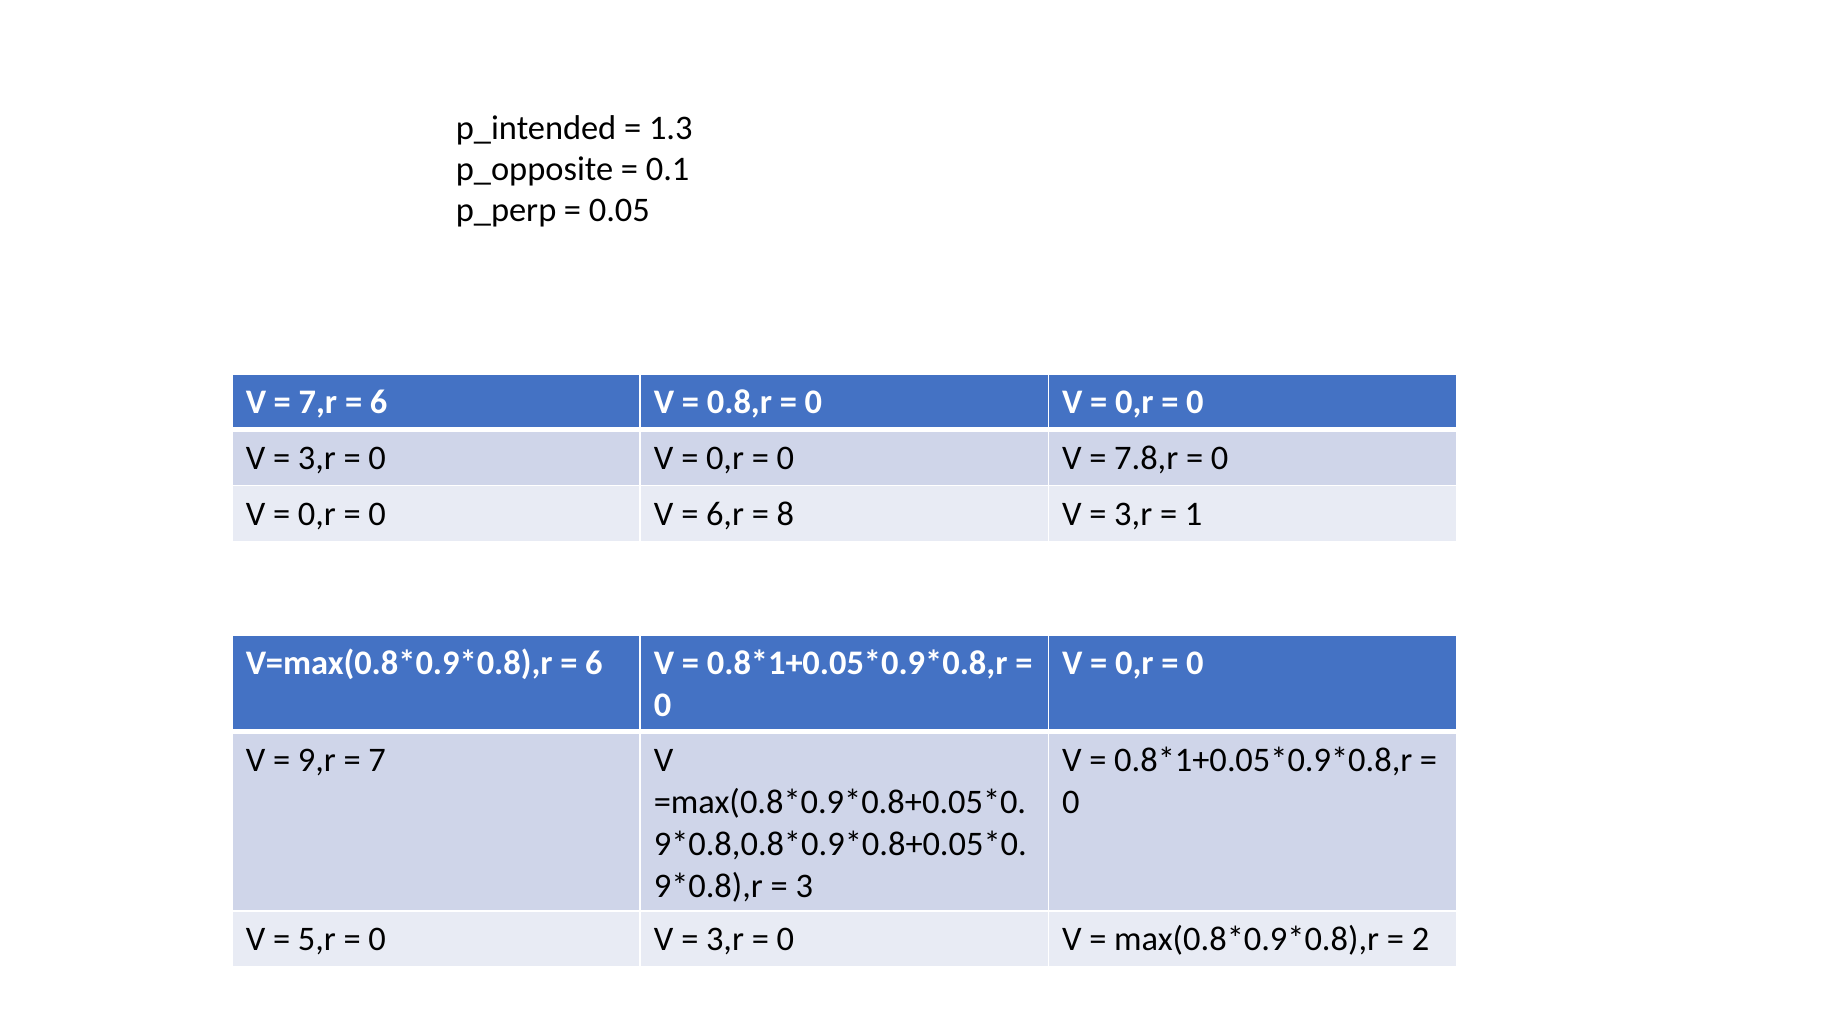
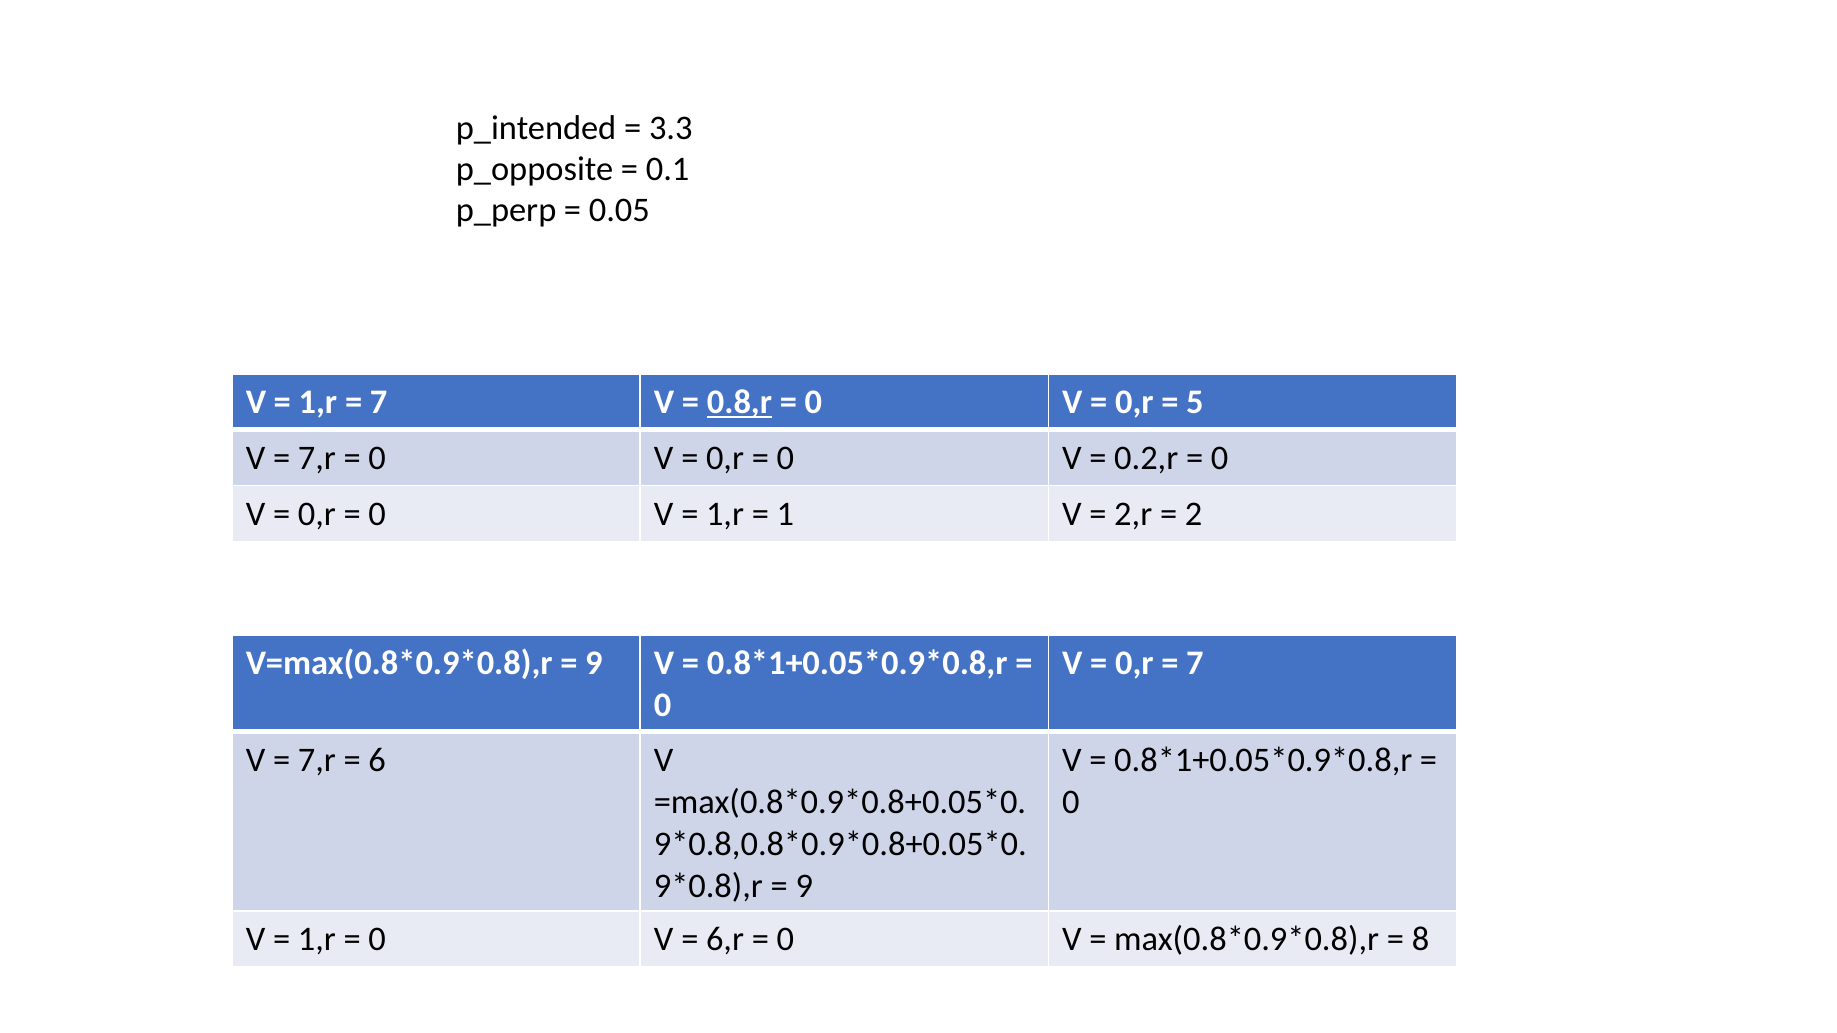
1.3: 1.3 -> 3.3 (671, 128)
7,r: 7,r -> 1,r (318, 402)
6: 6 -> 7 (379, 402)
0.8,r underline: none -> present (739, 402)
0: 0 -> 5 (1195, 402)
3,r: 3,r -> 7,r (317, 458)
7.8,r: 7.8,r -> 0.2,r (1146, 458)
6,r: 6,r -> 1,r (725, 514)
8: 8 -> 1 (785, 514)
3,r: 3,r -> 2,r (1133, 514)
1: 1 -> 2 (1193, 514)
6: 6 -> 9 (594, 664)
0: 0 -> 7 (1195, 664)
9,r: 9,r -> 7,r (317, 760)
7: 7 -> 6 (377, 760)
3: 3 -> 9 (804, 886)
5,r: 5,r -> 1,r (317, 939)
3,r: 3,r -> 6,r (725, 939)
2: 2 -> 8 (1421, 939)
